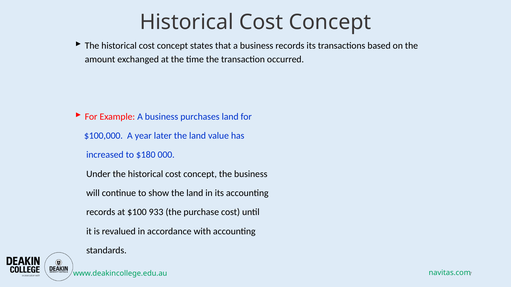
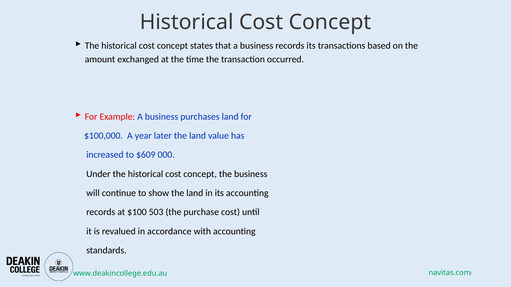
$180: $180 -> $609 (146, 155)
933: 933 -> 503 (156, 212)
